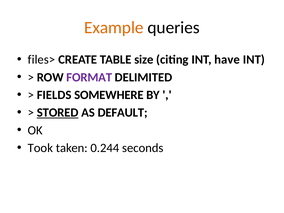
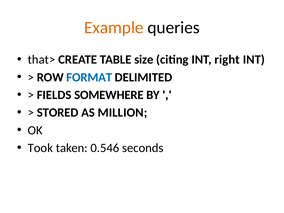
files>: files> -> that> (42, 60)
have: have -> right (227, 60)
FORMAT colour: purple -> blue (89, 77)
STORED underline: present -> none (58, 113)
DEFAULT: DEFAULT -> MILLION (122, 113)
0.244: 0.244 -> 0.546 (105, 148)
